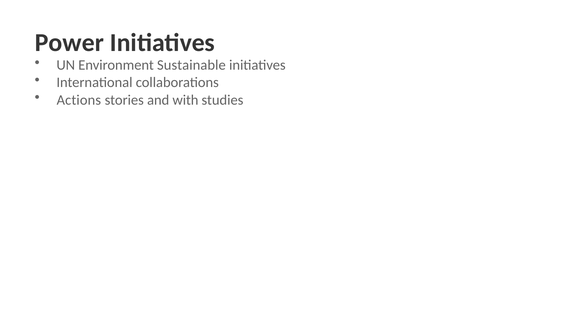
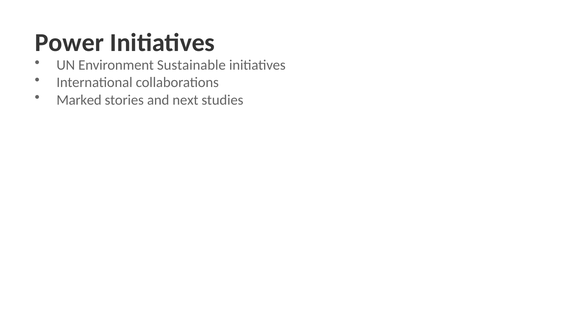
Actions: Actions -> Marked (79, 100)
with: with -> next (185, 100)
